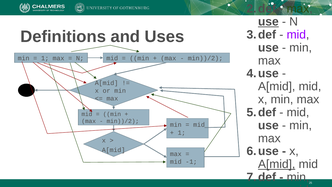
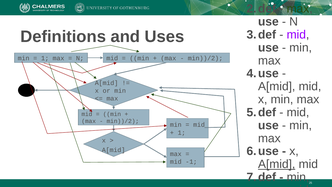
use underline: present -> none (268, 22)
